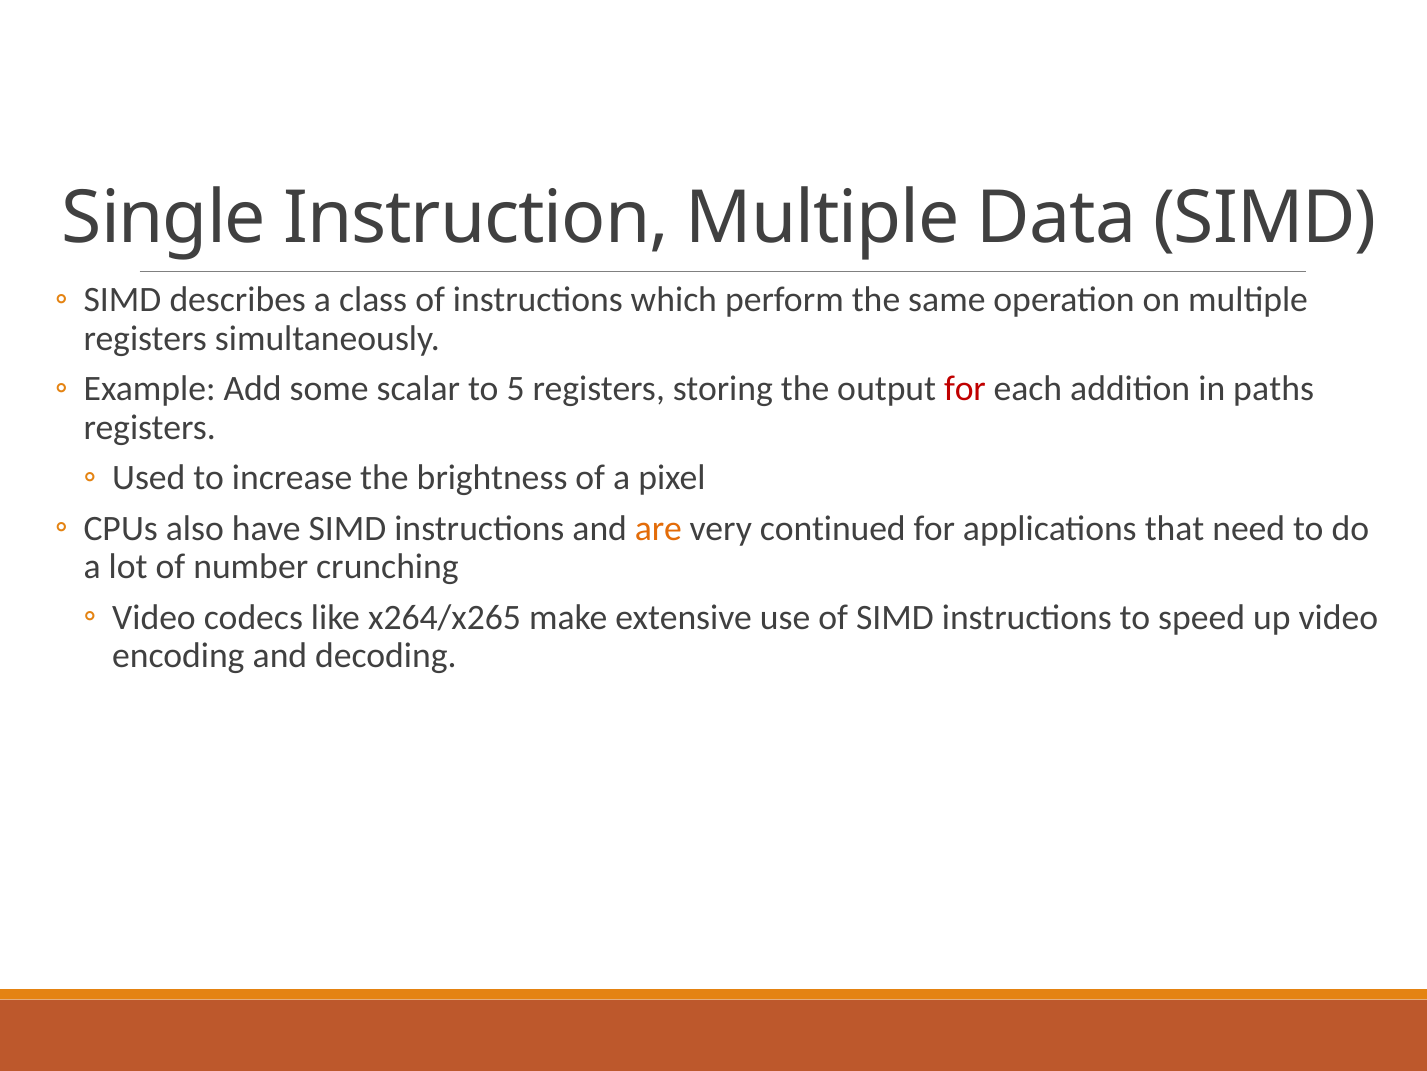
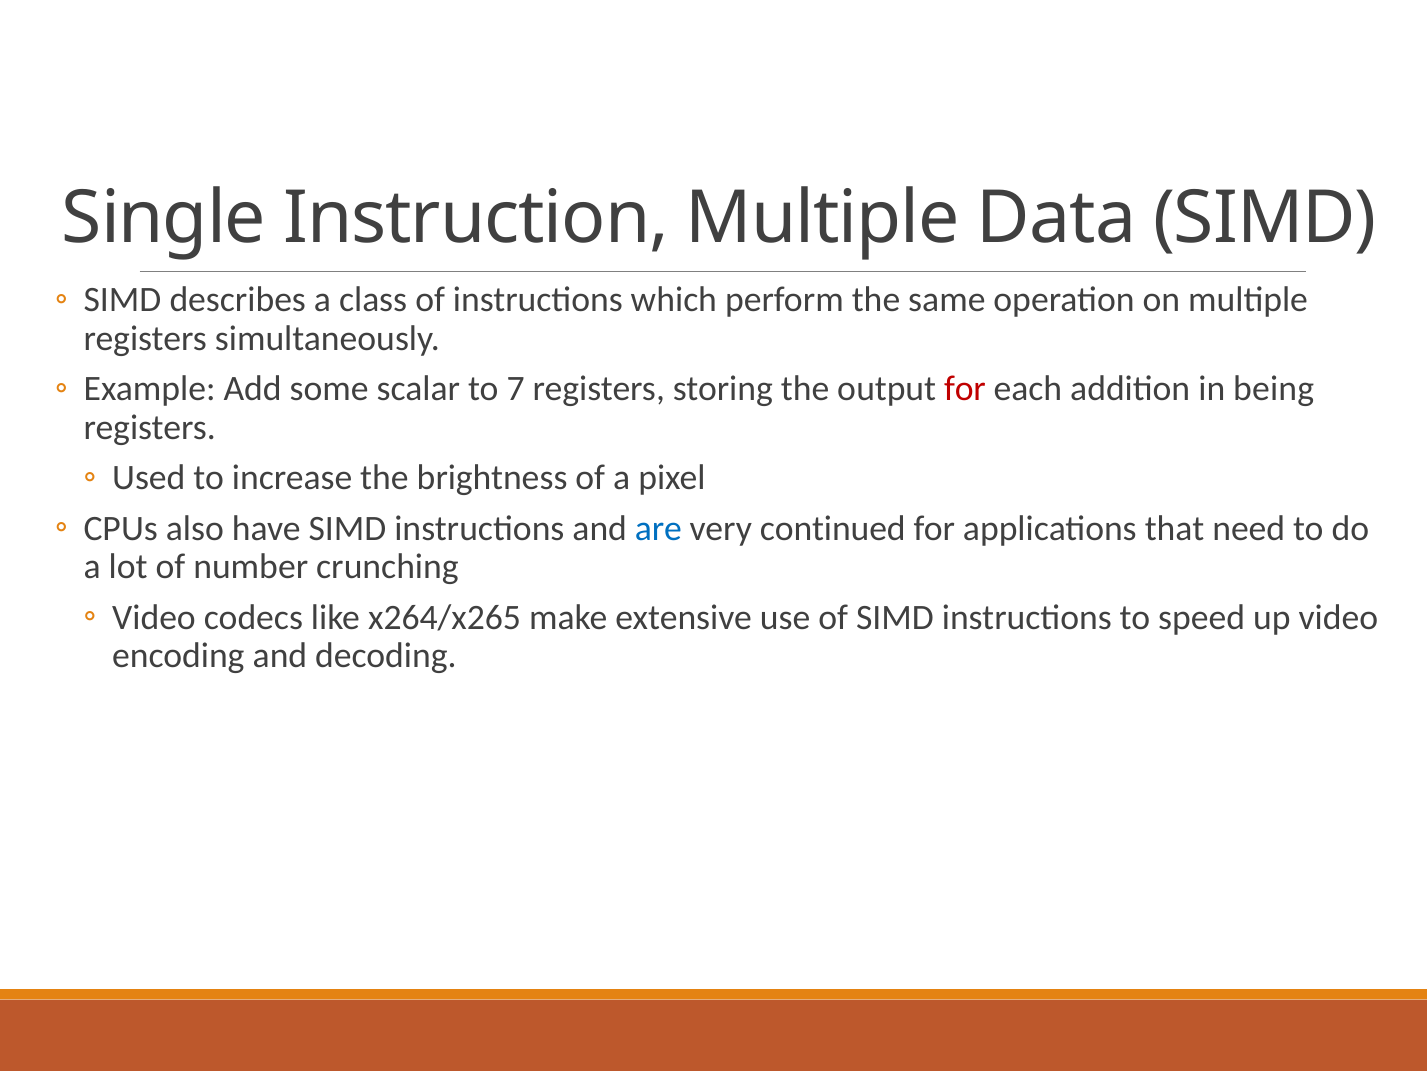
5: 5 -> 7 (516, 389)
paths: paths -> being (1274, 389)
are colour: orange -> blue (658, 528)
